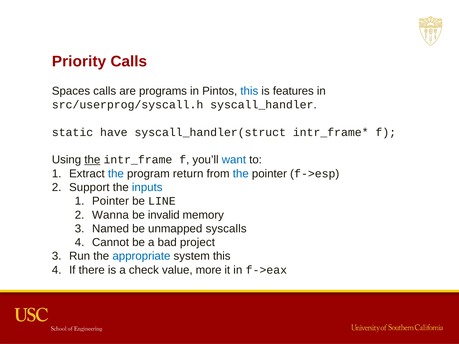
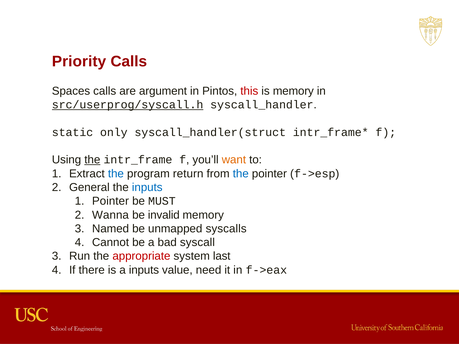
programs: programs -> argument (163, 91)
this colour: blue -> red (249, 91)
is features: features -> memory (293, 91)
src/userprog/syscall.h underline: none -> present (128, 105)
have: have -> only (114, 132)
want colour: blue -> orange (234, 160)
Support: Support -> General (89, 188)
LINE: LINE -> MUST (162, 201)
project: project -> syscall (197, 243)
appropriate colour: blue -> red (141, 256)
system this: this -> last (222, 256)
a check: check -> inputs (144, 270)
more: more -> need (209, 270)
